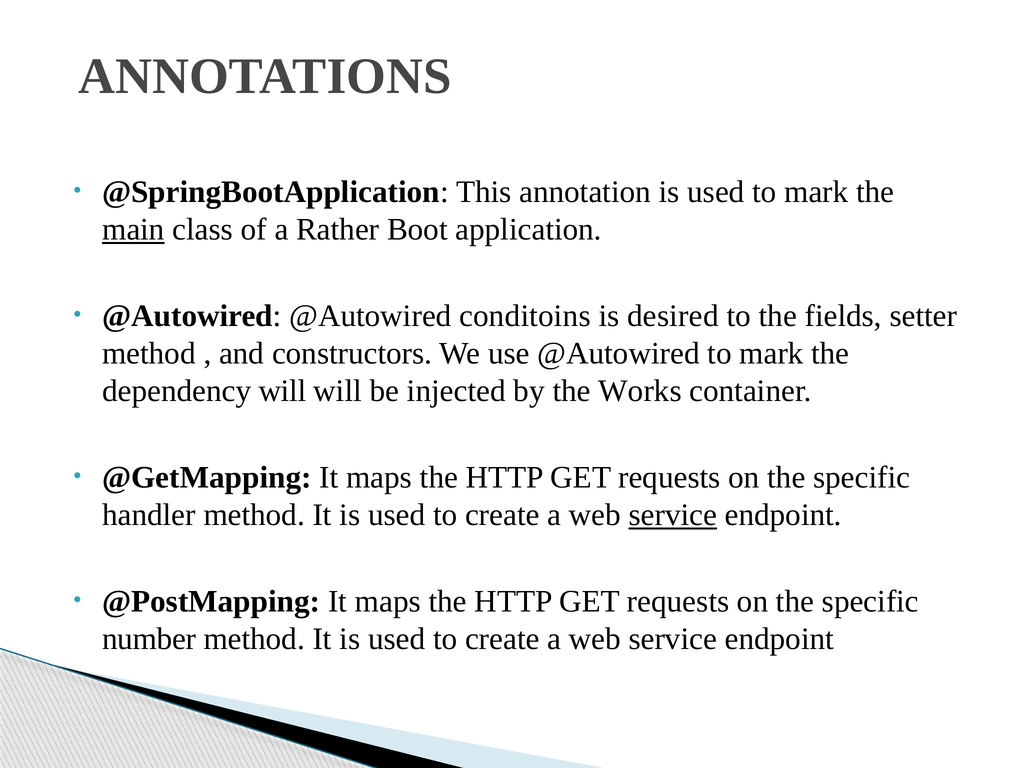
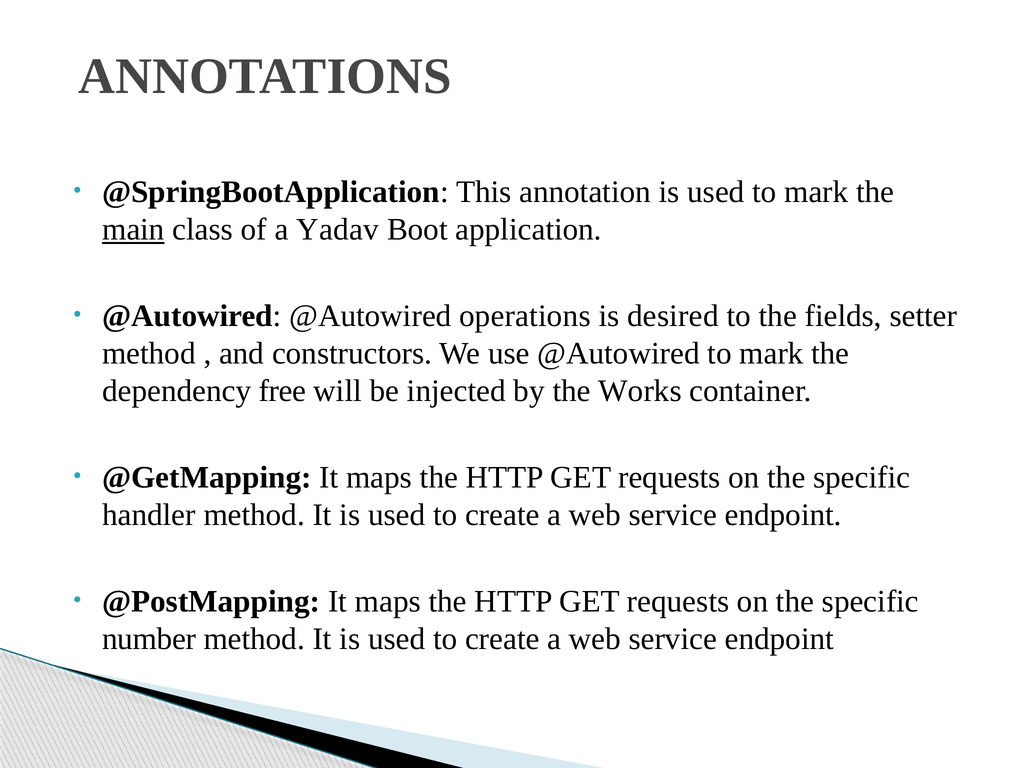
Rather: Rather -> Yadav (338, 229)
conditoins: conditoins -> operations (525, 316)
dependency will: will -> free (283, 391)
service underline: present -> none (673, 515)
